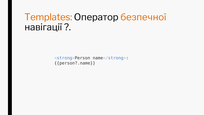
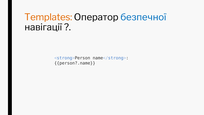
безпечної colour: orange -> blue (143, 17)
